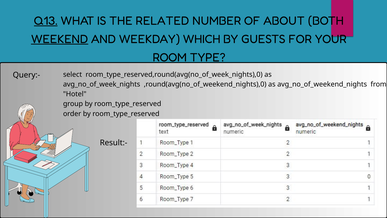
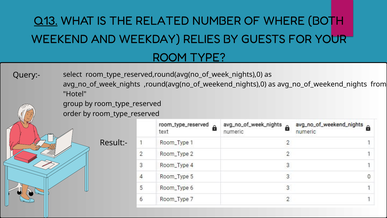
ABOUT: ABOUT -> WHERE (284, 21)
WEEKEND underline: present -> none (60, 39)
WHICH: WHICH -> RELIES (202, 39)
